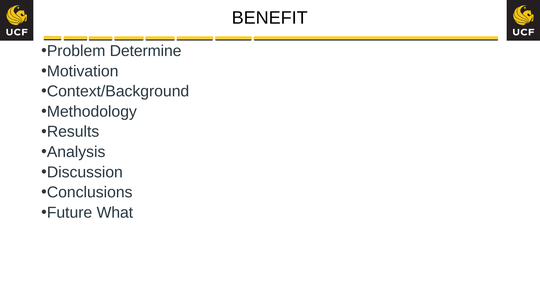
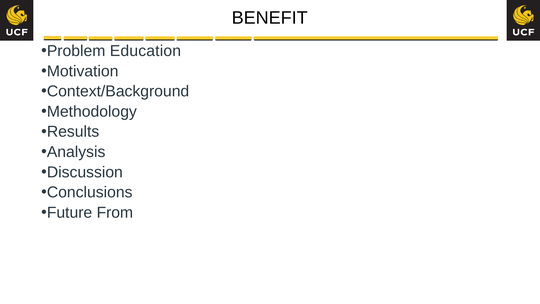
Determine: Determine -> Education (145, 51)
What: What -> From (115, 212)
